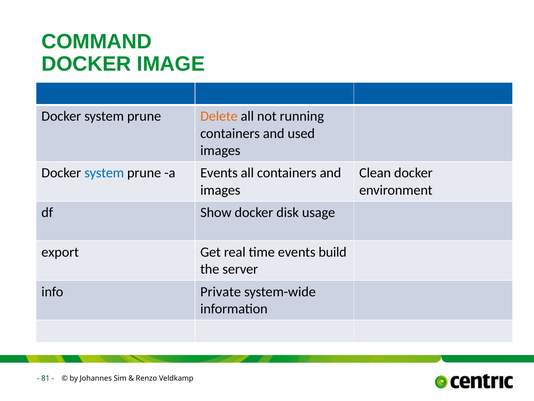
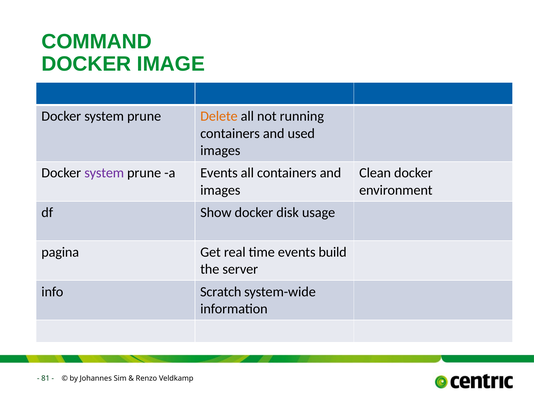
system colour: blue -> purple (104, 173)
export: export -> pagina (60, 252)
Private: Private -> Scratch (221, 291)
